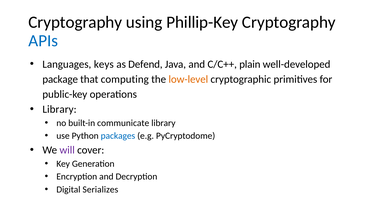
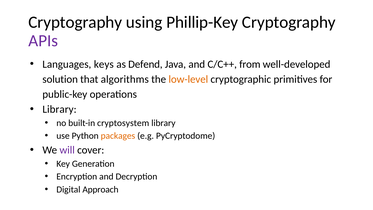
APIs colour: blue -> purple (43, 41)
plain: plain -> from (250, 64)
package: package -> solution (60, 79)
computing: computing -> algorithms (125, 79)
communicate: communicate -> cryptosystem (123, 123)
packages colour: blue -> orange (118, 136)
Serializes: Serializes -> Approach (100, 189)
